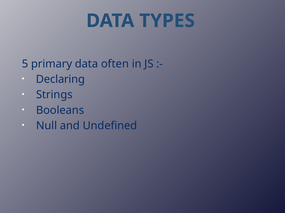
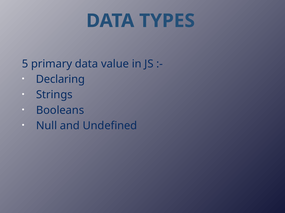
often: often -> value (115, 64)
